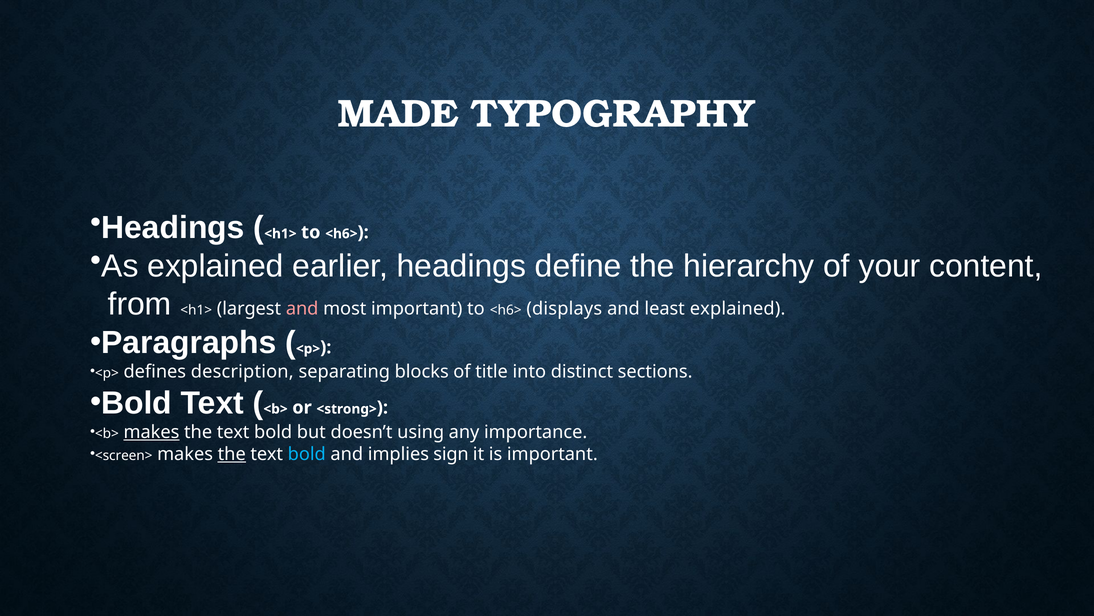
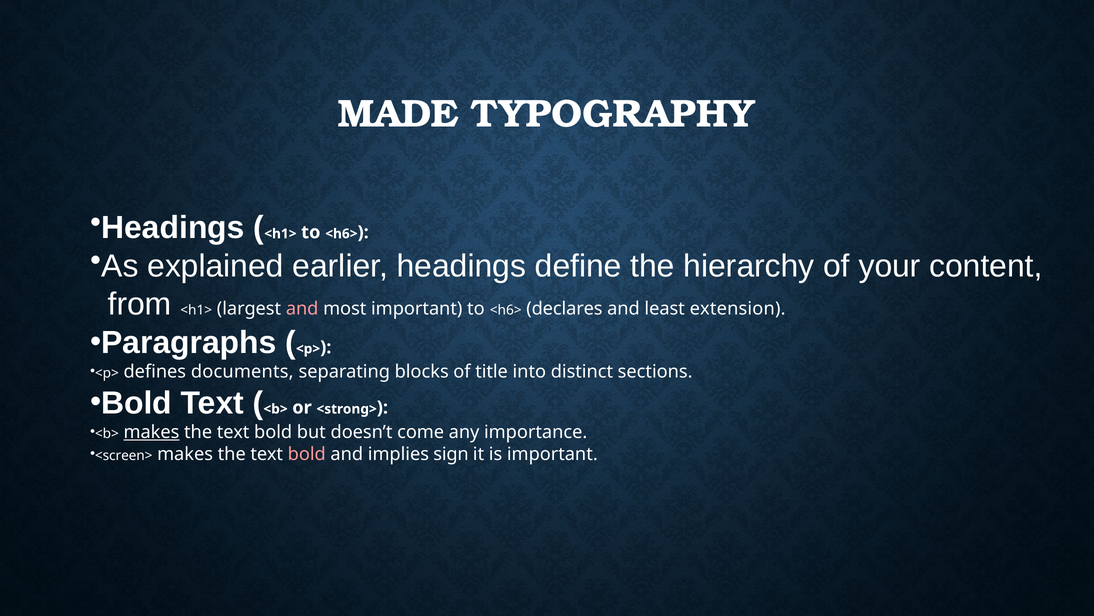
displays: displays -> declares (564, 309)
least explained: explained -> extension (738, 309)
description: description -> documents (242, 372)
using: using -> come (421, 432)
the underline: present -> none (232, 454)
bold colour: light blue -> pink (307, 454)
